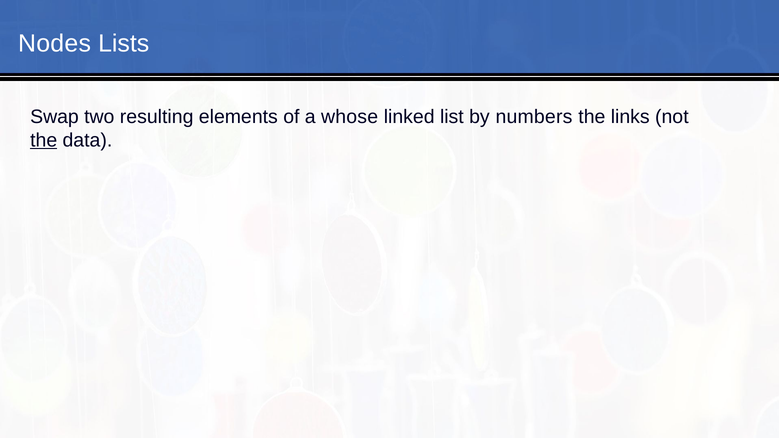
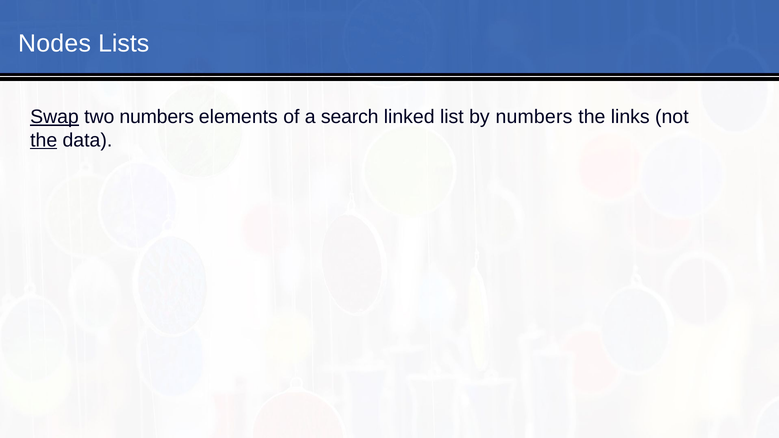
Swap underline: none -> present (54, 117)
two resulting: resulting -> numbers (157, 117)
whose: whose -> search (350, 117)
